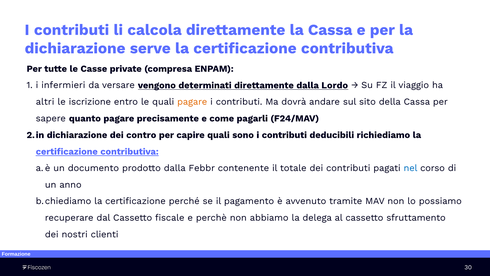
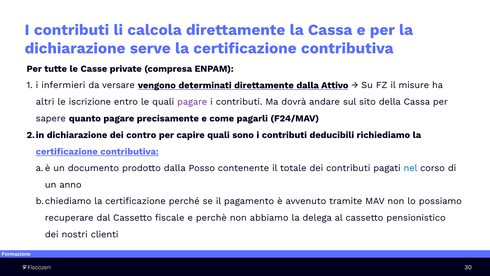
Lordo: Lordo -> Attivo (335, 85)
viaggio: viaggio -> misure (414, 85)
pagare colour: orange -> purple (192, 102)
Febbr: Febbr -> Posso (202, 168)
sfruttamento: sfruttamento -> pensionistico (416, 217)
